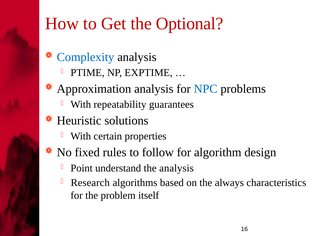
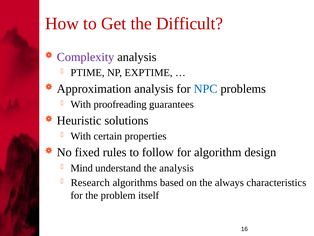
Optional: Optional -> Difficult (190, 23)
Complexity colour: blue -> purple (86, 57)
repeatability: repeatability -> proofreading (120, 104)
Point: Point -> Mind (82, 168)
